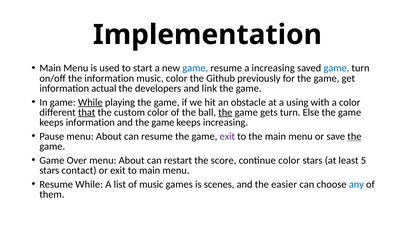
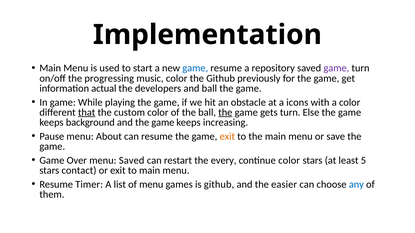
a increasing: increasing -> repository (273, 68)
game colour: blue -> purple (336, 68)
the information: information -> progressing (109, 78)
and link: link -> ball (209, 89)
While underline: present -> none (90, 102)
using: using -> icons (297, 102)
keeps information: information -> background (90, 123)
exit colour: purple -> orange (227, 137)
the underline: present -> none (354, 137)
Over menu About: About -> Saved (132, 161)
score: score -> every (224, 161)
Resume While: While -> Timer (89, 185)
of music: music -> menu (151, 185)
is scenes: scenes -> github (219, 185)
